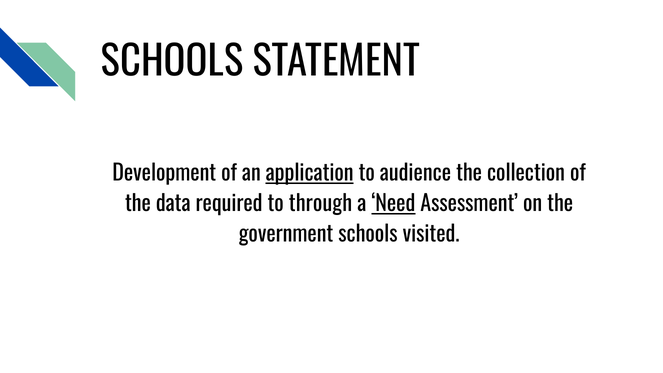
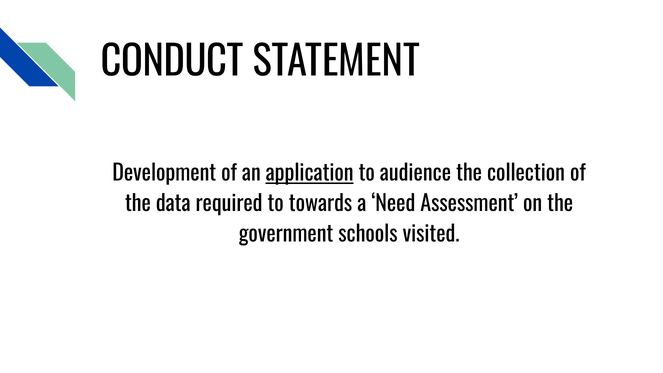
SCHOOLS: SCHOOLS -> CONDUCT (172, 62)
through: through -> towards (321, 204)
Need underline: present -> none (393, 204)
